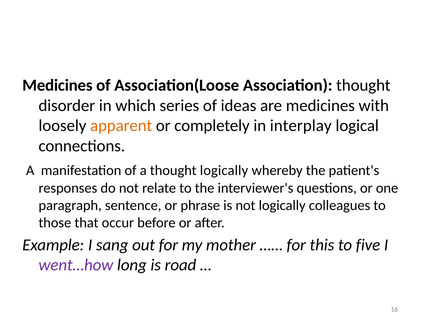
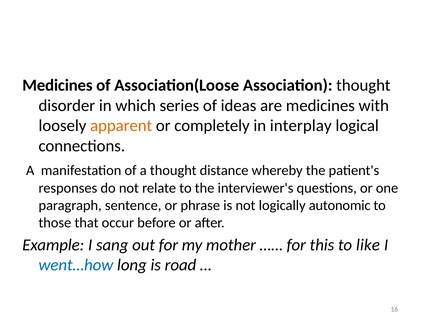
thought logically: logically -> distance (224, 170)
colleagues: colleagues -> autonomic (340, 205)
five: five -> like (368, 245)
went…how colour: purple -> blue (76, 265)
